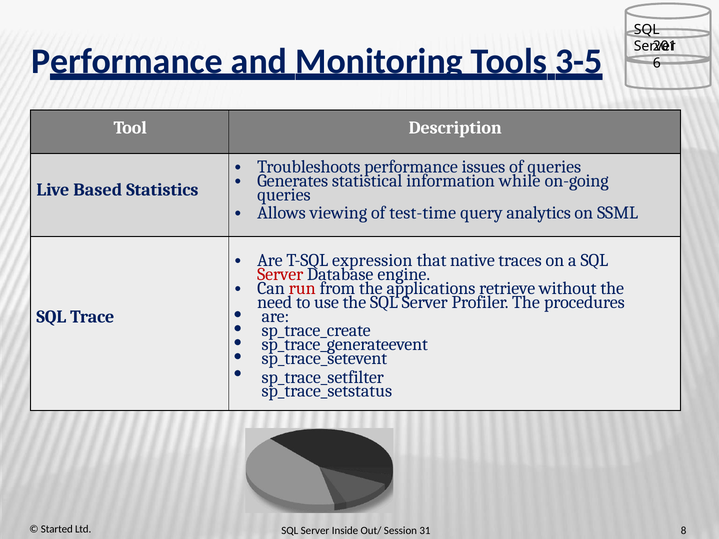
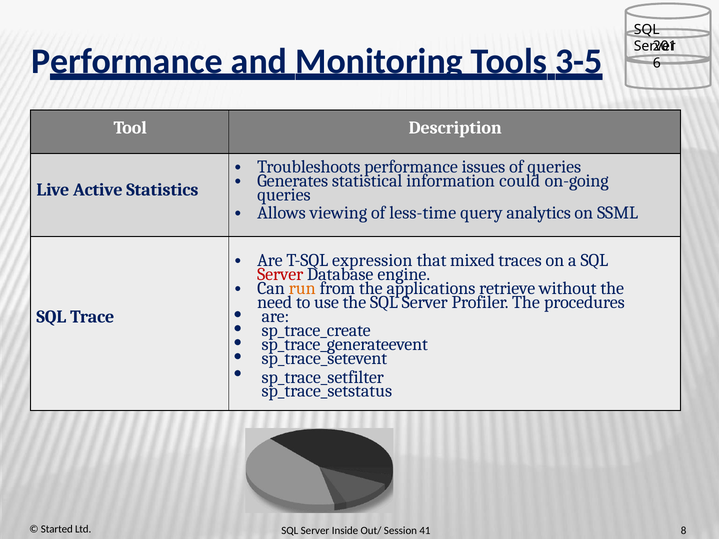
while: while -> could (520, 181)
Based: Based -> Active (98, 190)
test-time: test-time -> less-time (423, 213)
native: native -> mixed (473, 261)
run colour: red -> orange (302, 289)
31: 31 -> 41 (425, 531)
